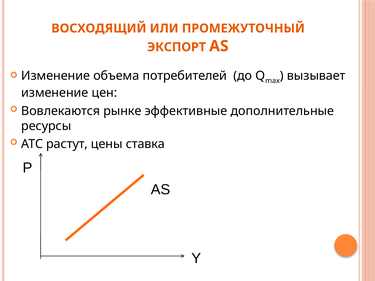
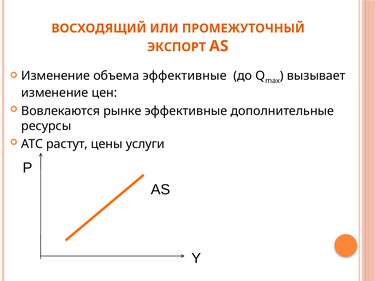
объема потребителей: потребителей -> эффективные (185, 76)
ставка: ставка -> услуги (145, 144)
